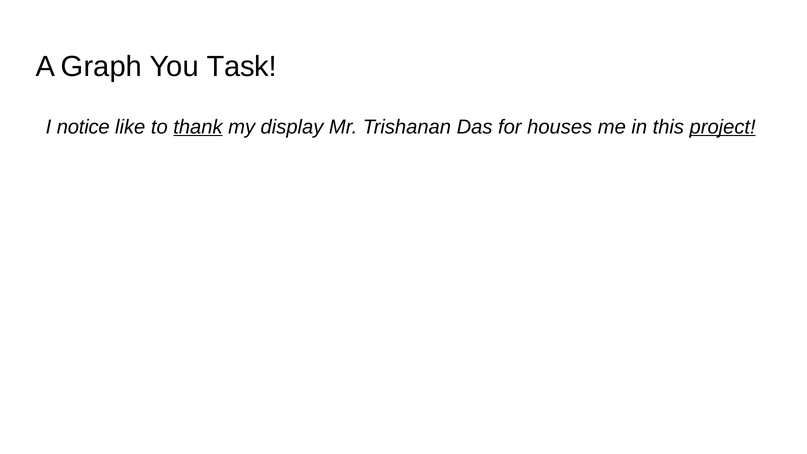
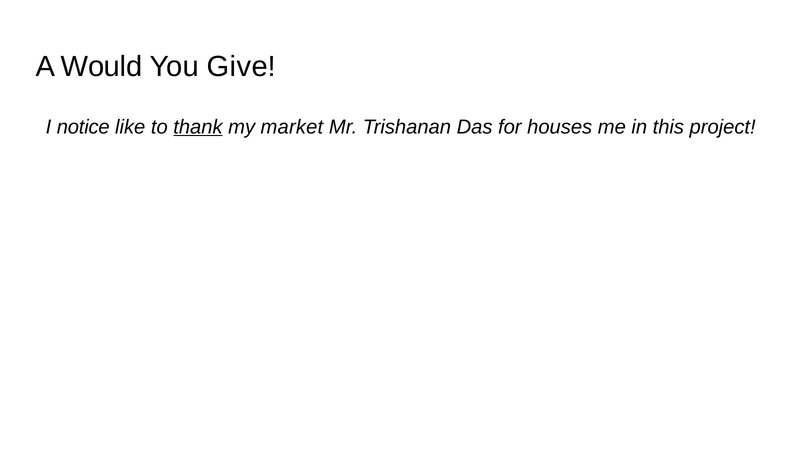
Graph: Graph -> Would (102, 67)
Task: Task -> Give (242, 67)
display: display -> market (292, 127)
project underline: present -> none (723, 127)
